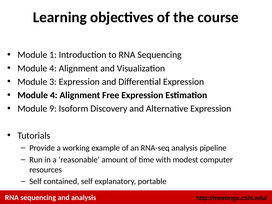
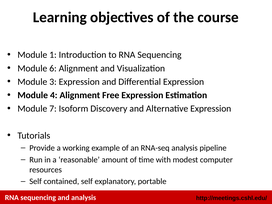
4: 4 -> 6 (53, 68)
9: 9 -> 7 (53, 109)
